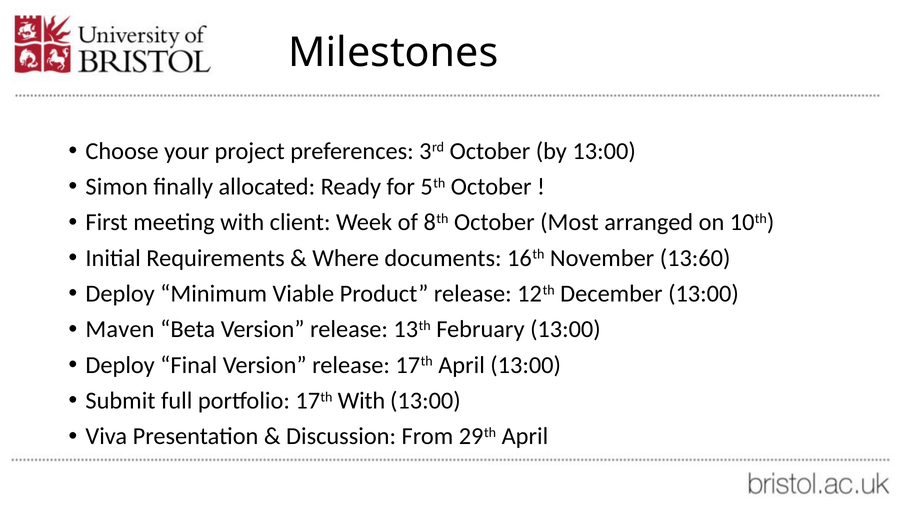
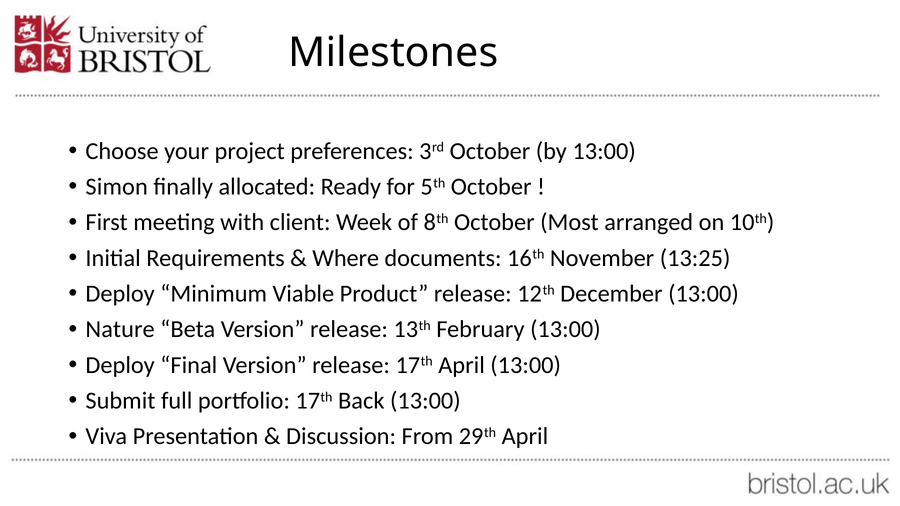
13:60: 13:60 -> 13:25 (695, 258)
Maven: Maven -> Nature (120, 330)
17th With: With -> Back (361, 401)
